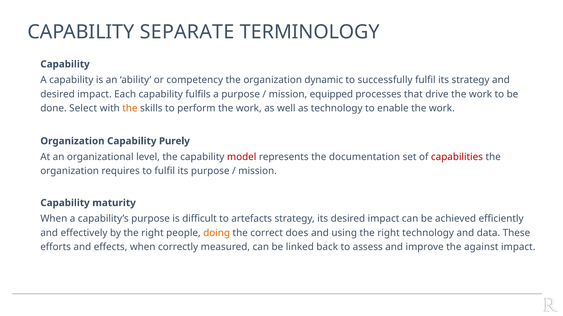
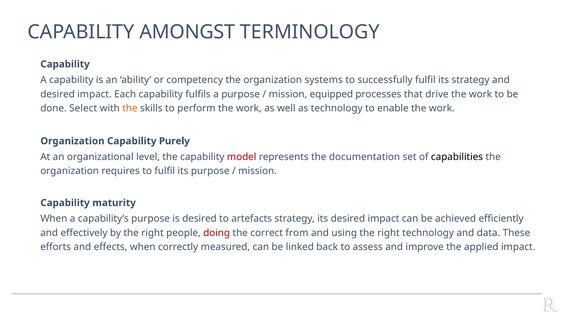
SEPARATE: SEPARATE -> AMONGST (187, 32)
dynamic: dynamic -> systems (324, 80)
capabilities colour: red -> black (457, 157)
is difficult: difficult -> desired (199, 219)
doing colour: orange -> red (217, 233)
does: does -> from (297, 233)
against: against -> applied (481, 248)
